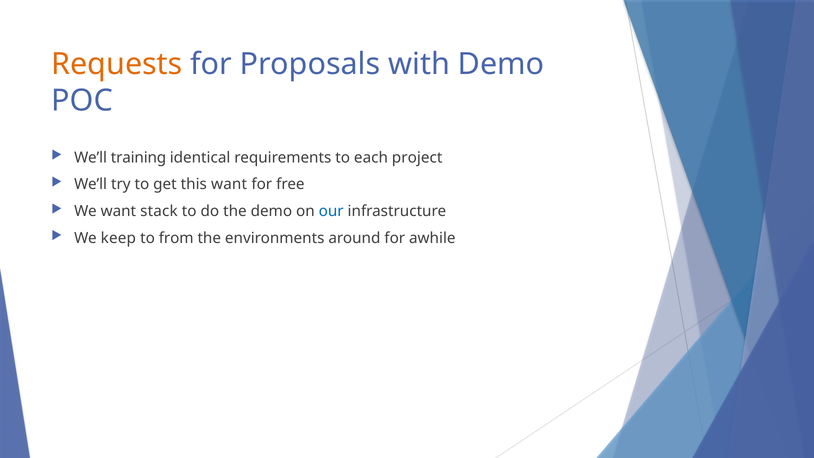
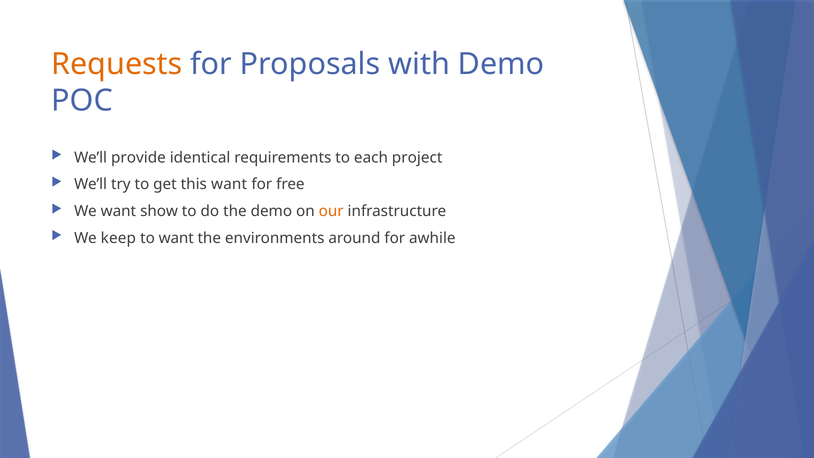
training: training -> provide (138, 158)
stack: stack -> show (159, 211)
our colour: blue -> orange (331, 211)
to from: from -> want (176, 238)
